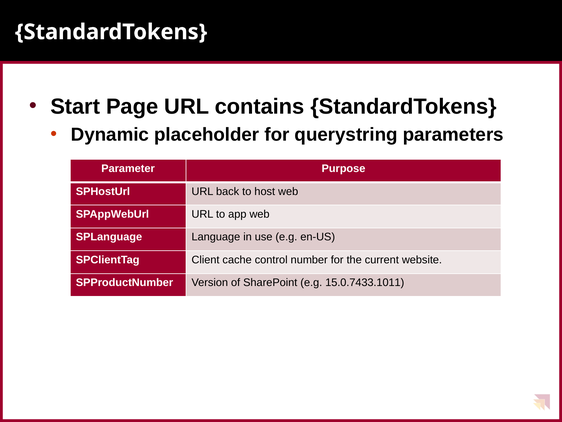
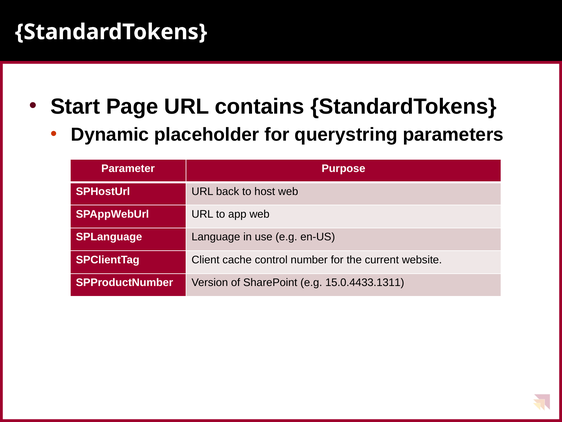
15.0.7433.1011: 15.0.7433.1011 -> 15.0.4433.1311 (365, 282)
